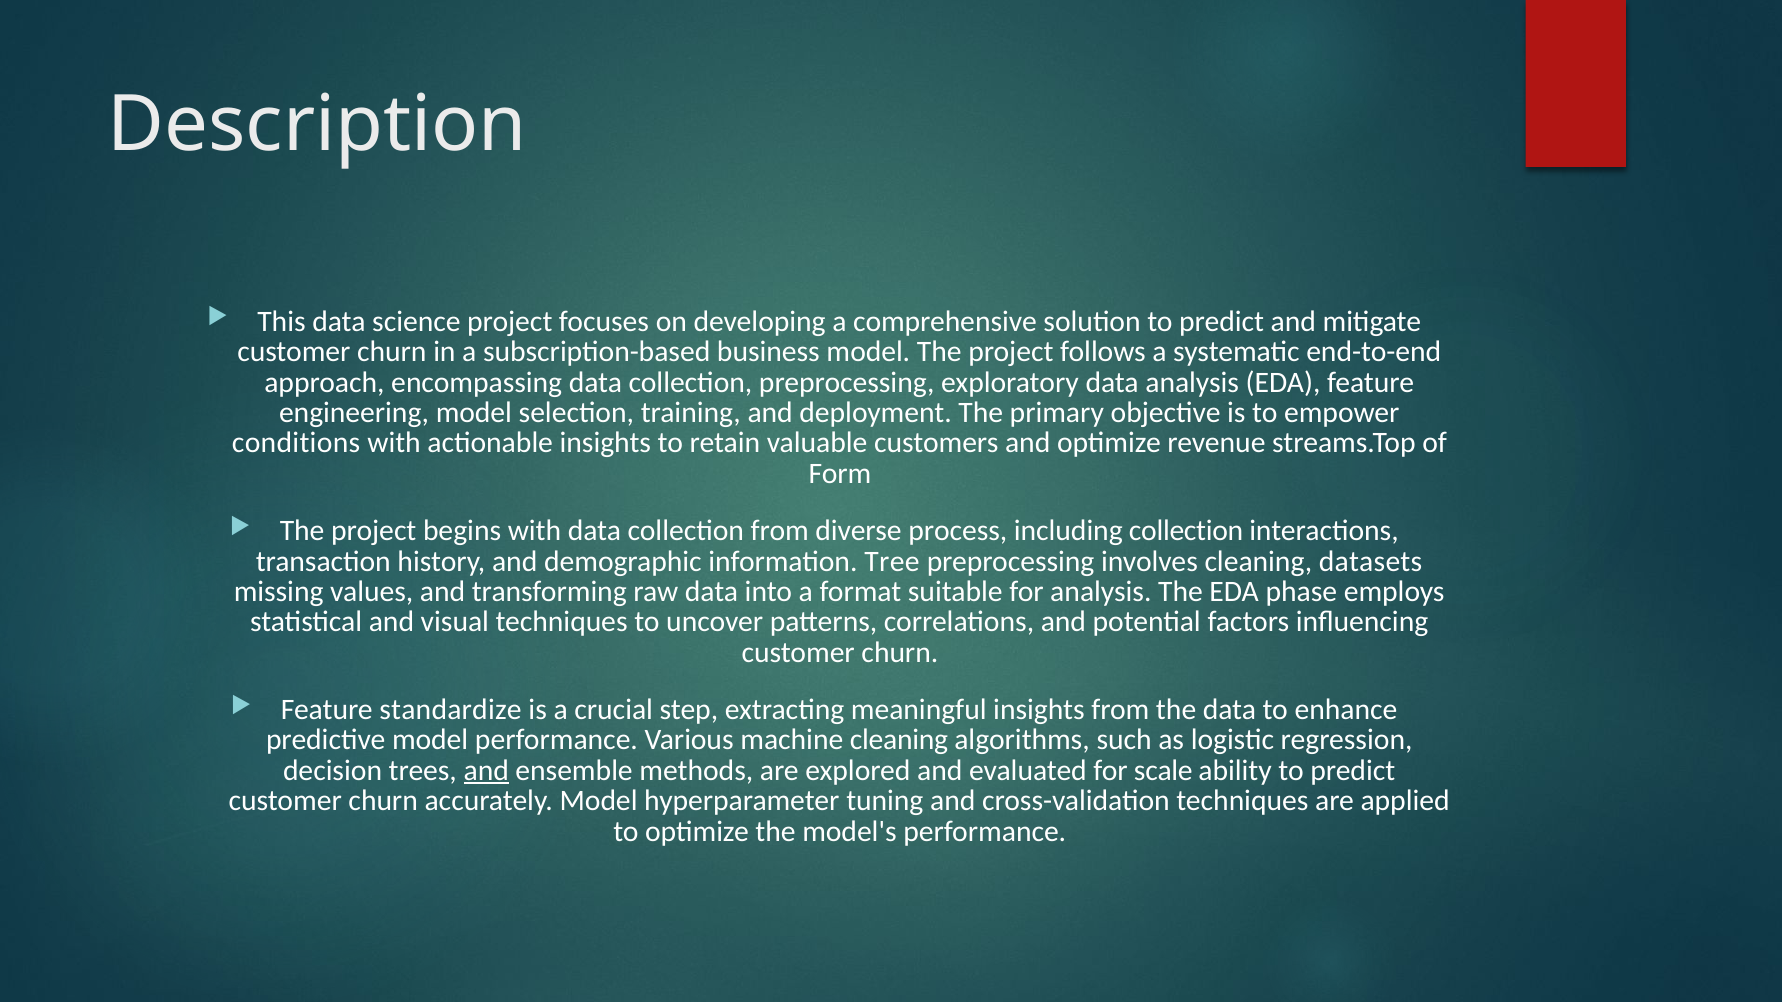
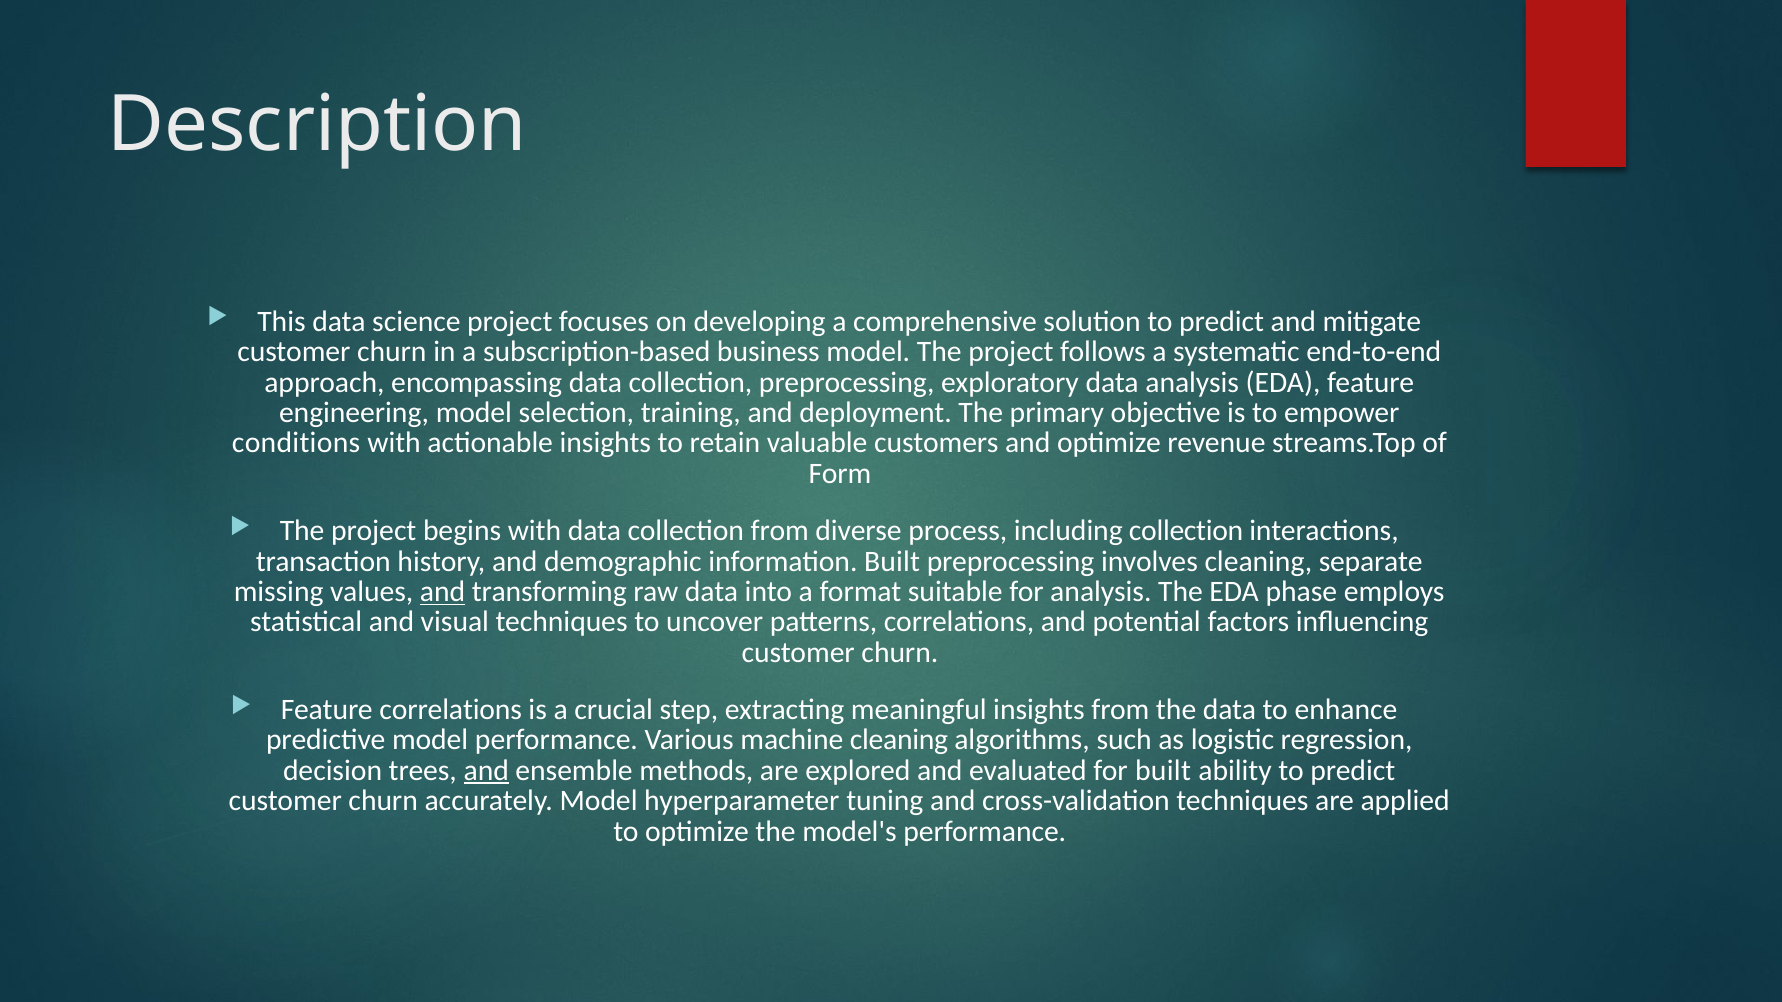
information Tree: Tree -> Built (892, 561)
datasets: datasets -> separate (1371, 561)
and underline: none -> present (443, 592)
Feature standardize: standardize -> correlations (451, 710)
for scale: scale -> built (1163, 771)
